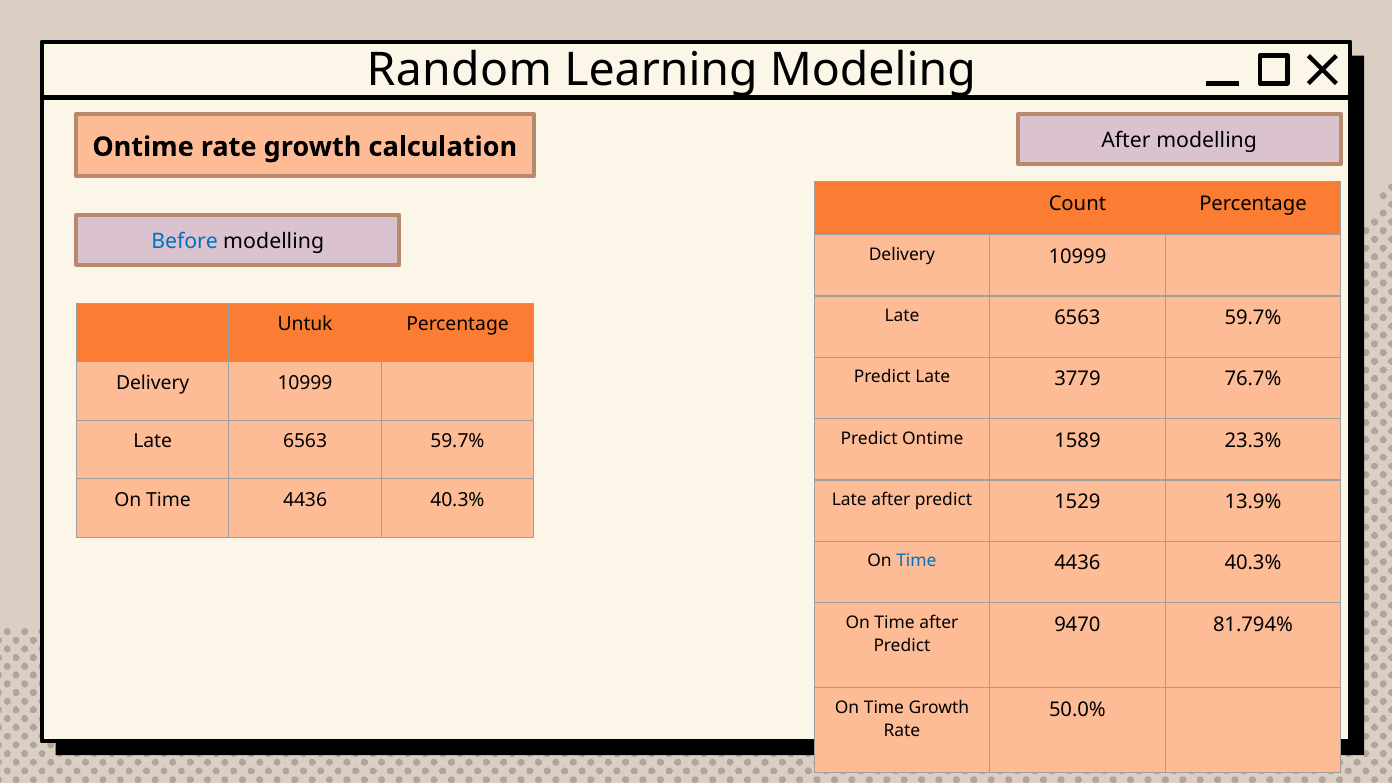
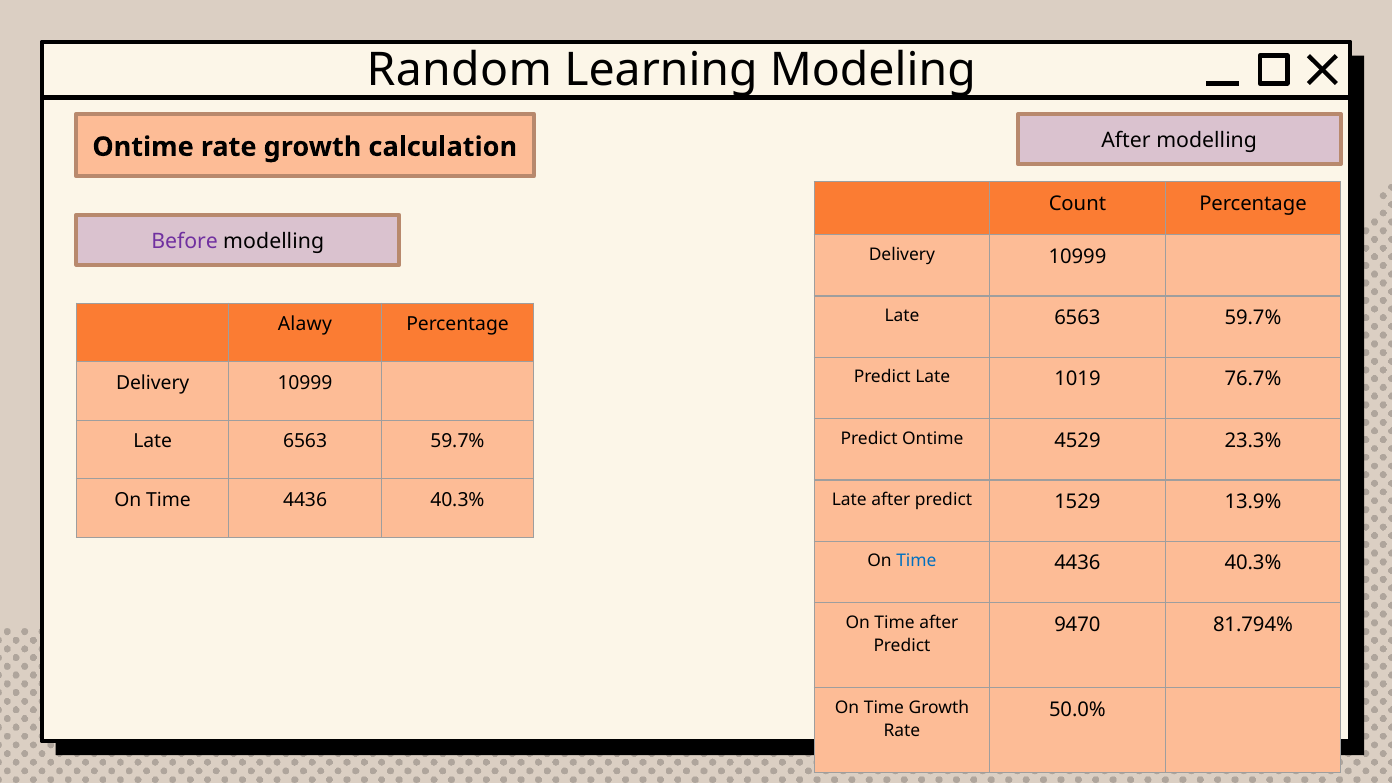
Before colour: blue -> purple (185, 241)
Untuk: Untuk -> Alawy (305, 325)
3779: 3779 -> 1019 (1078, 379)
1589: 1589 -> 4529 (1078, 441)
